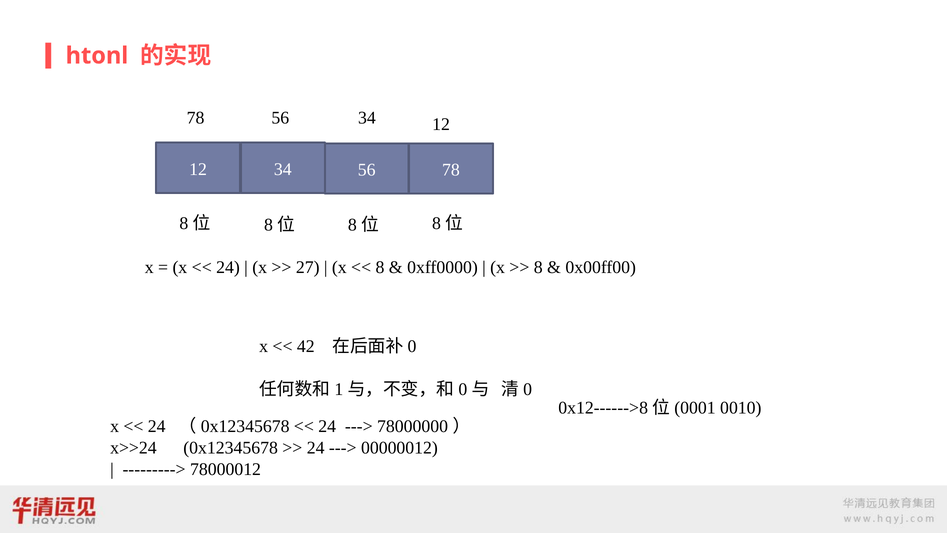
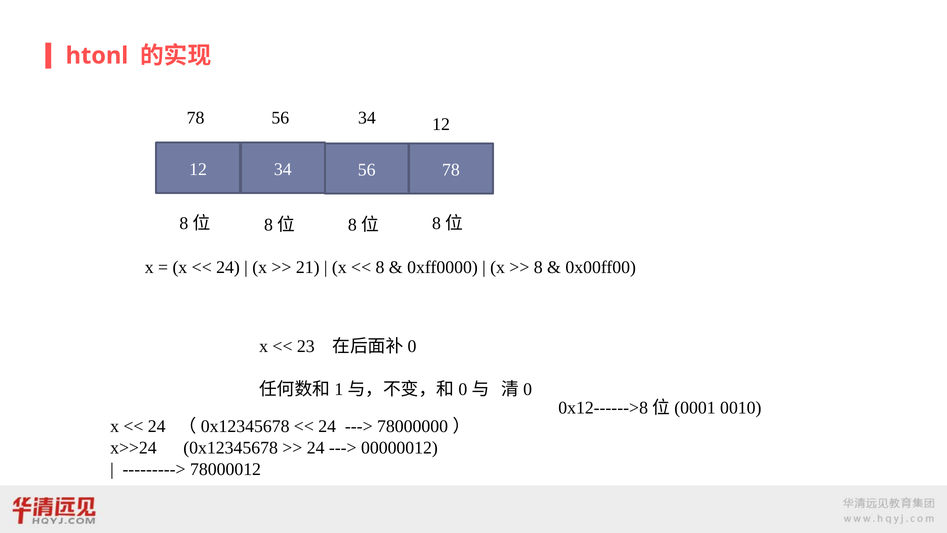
27: 27 -> 21 (308, 267)
42: 42 -> 23 (306, 346)
